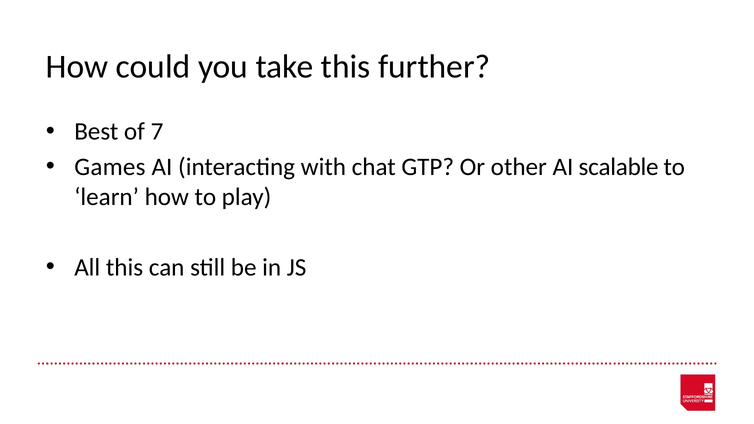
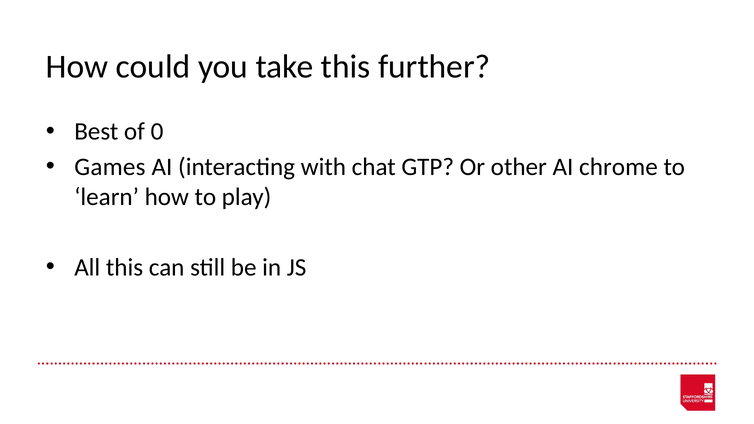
7: 7 -> 0 (157, 132)
scalable: scalable -> chrome (618, 167)
